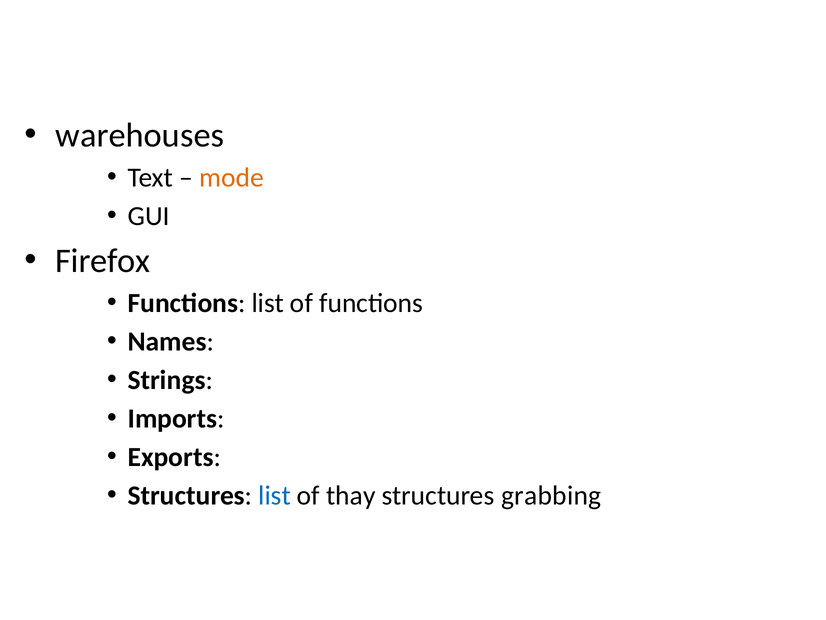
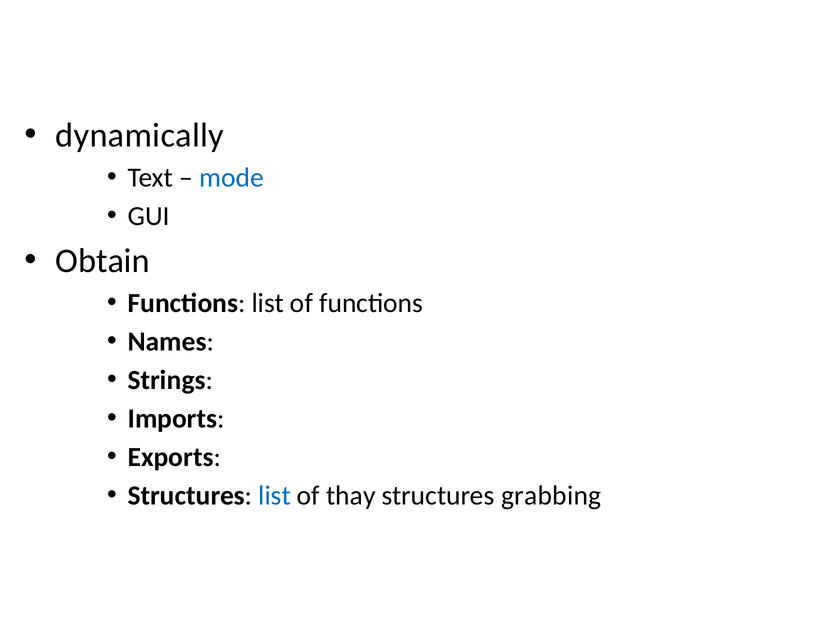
warehouses: warehouses -> dynamically (140, 135)
mode colour: orange -> blue (232, 177)
Firefox: Firefox -> Obtain (103, 261)
